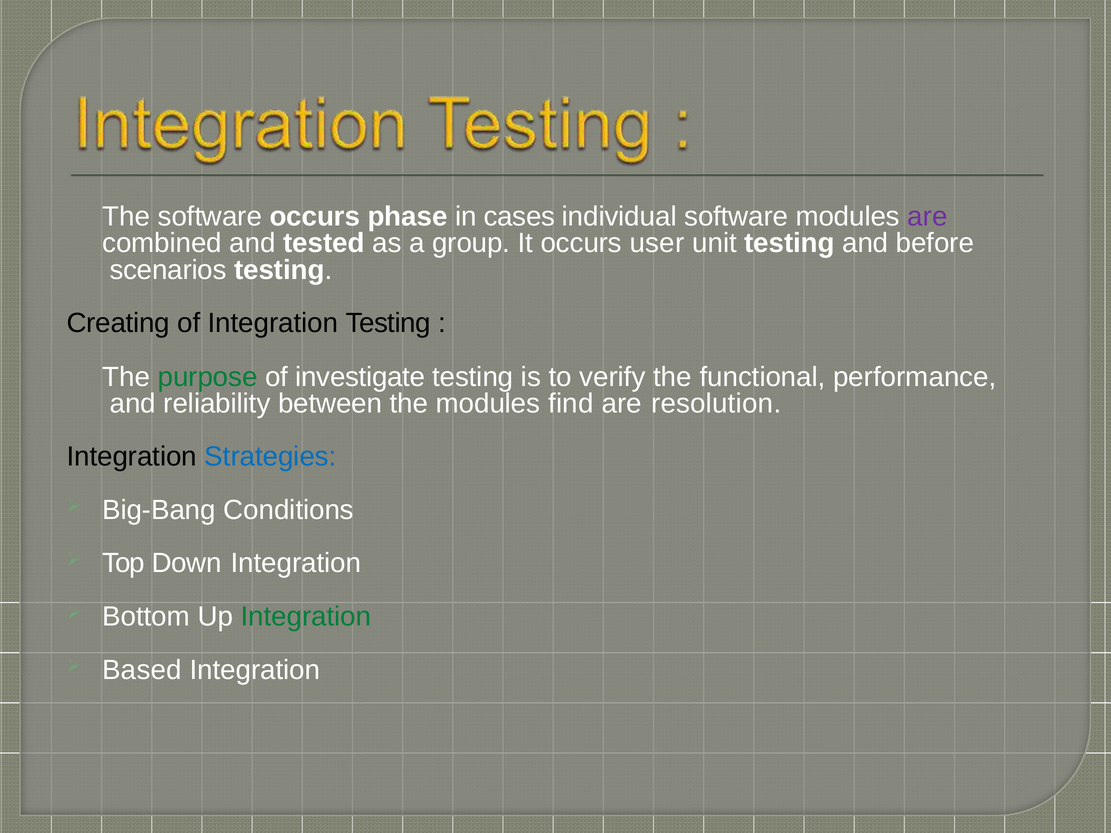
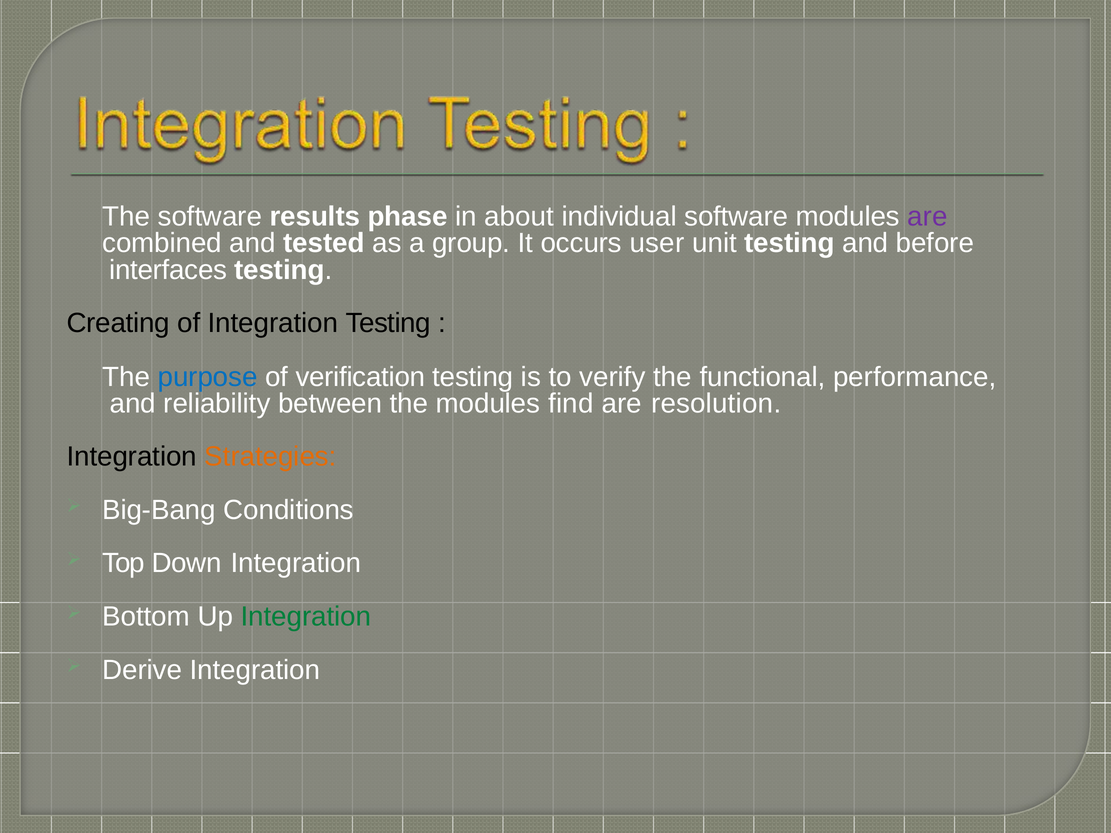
software occurs: occurs -> results (315, 217)
cases: cases -> about (519, 217)
scenarios: scenarios -> interfaces (168, 270)
purpose colour: green -> blue (208, 377)
investigate: investigate -> verification (360, 377)
Strategies colour: blue -> orange (270, 457)
Based: Based -> Derive (142, 670)
